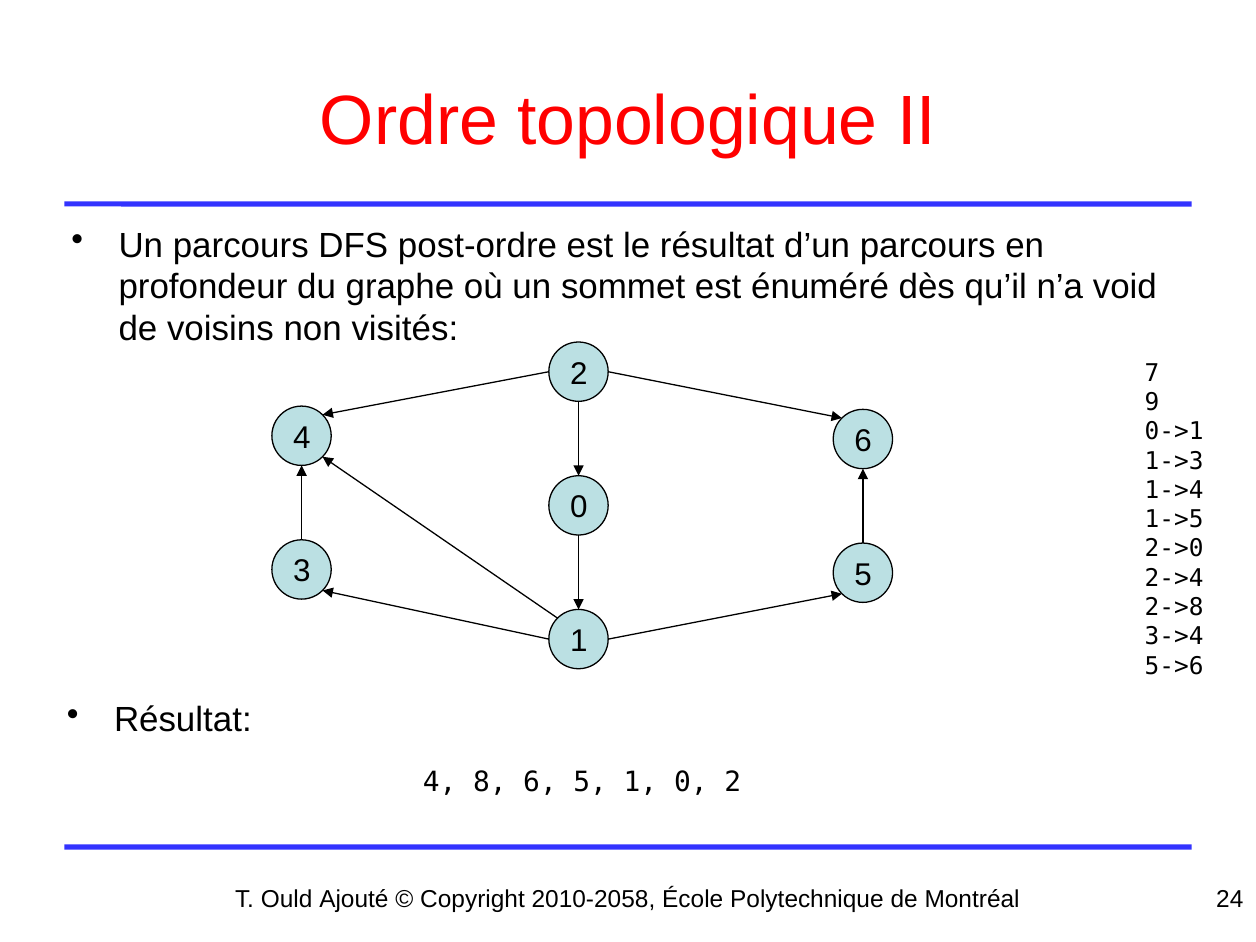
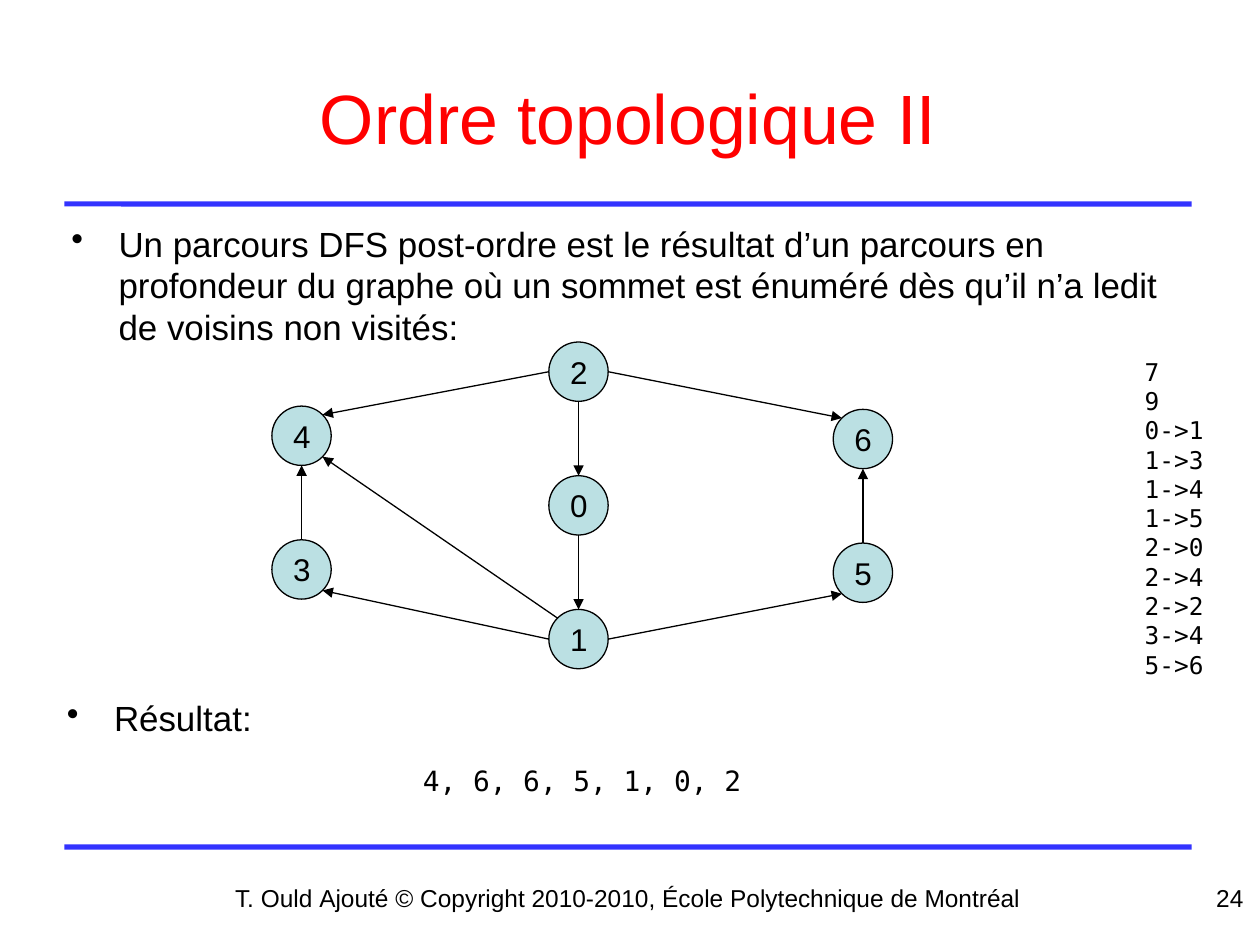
void: void -> ledit (1125, 287)
2->8: 2->8 -> 2->2 (1174, 608)
4 8: 8 -> 6 (490, 783)
2010-2058: 2010-2058 -> 2010-2010 (593, 899)
